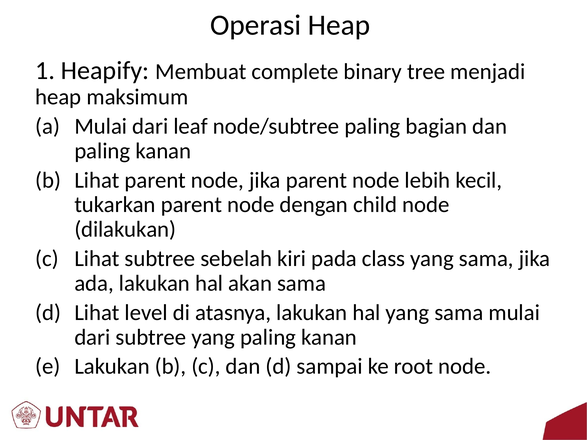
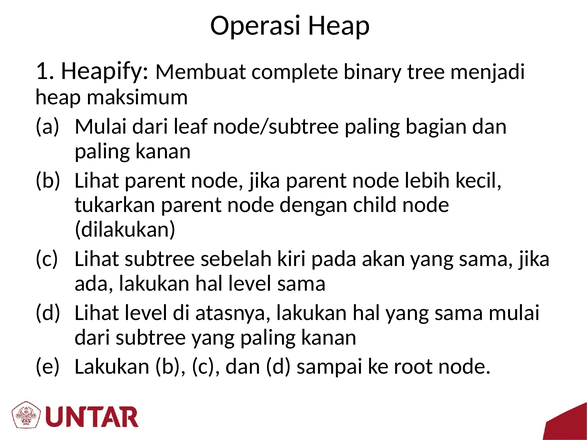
class: class -> akan (384, 259)
hal akan: akan -> level (250, 283)
